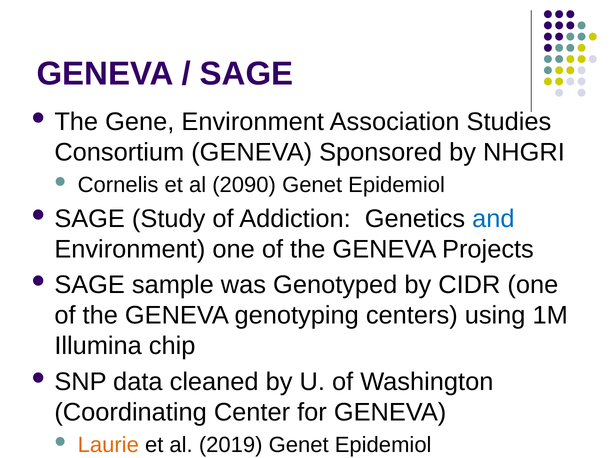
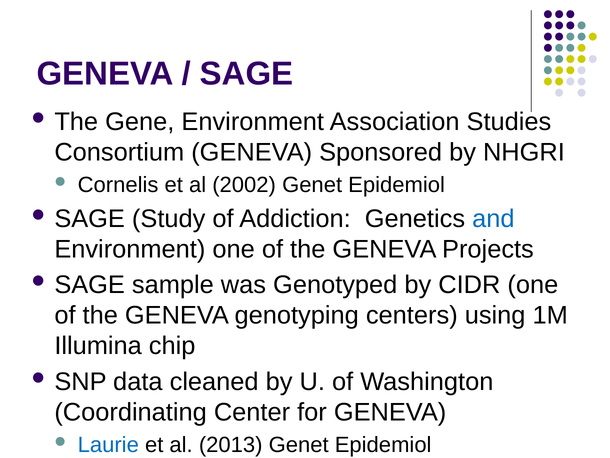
2090: 2090 -> 2002 (244, 185)
Laurie colour: orange -> blue (108, 444)
2019: 2019 -> 2013 (231, 444)
